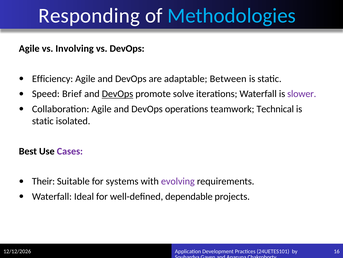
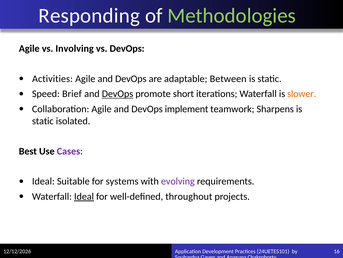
Methodologies colour: light blue -> light green (232, 16)
Efficiency: Efficiency -> Activities (52, 79)
solve: solve -> short (183, 94)
slower colour: purple -> orange (302, 94)
operations: operations -> implement (187, 109)
Technical: Technical -> Sharpens (275, 109)
Their: Their -> Ideal (43, 181)
Ideal underline: none -> present (84, 196)
dependable: dependable -> throughout (189, 196)
